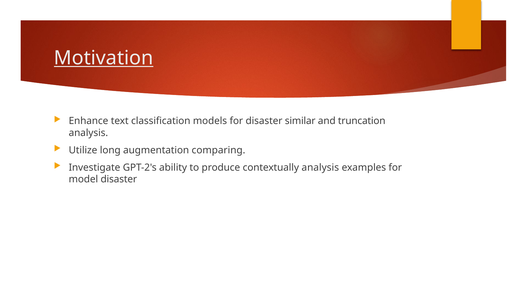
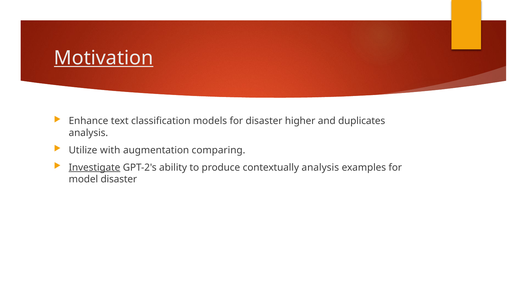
similar: similar -> higher (300, 121)
truncation: truncation -> duplicates (362, 121)
long: long -> with (110, 150)
Investigate underline: none -> present (94, 168)
